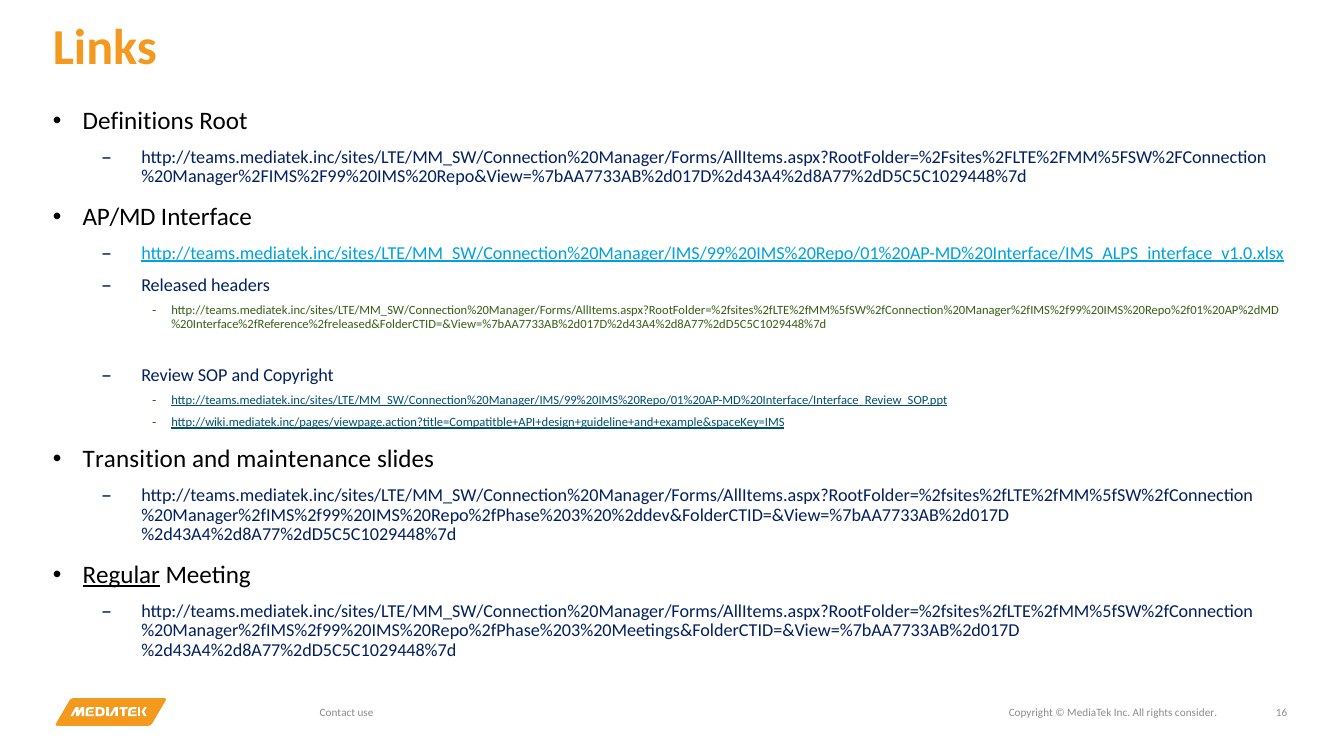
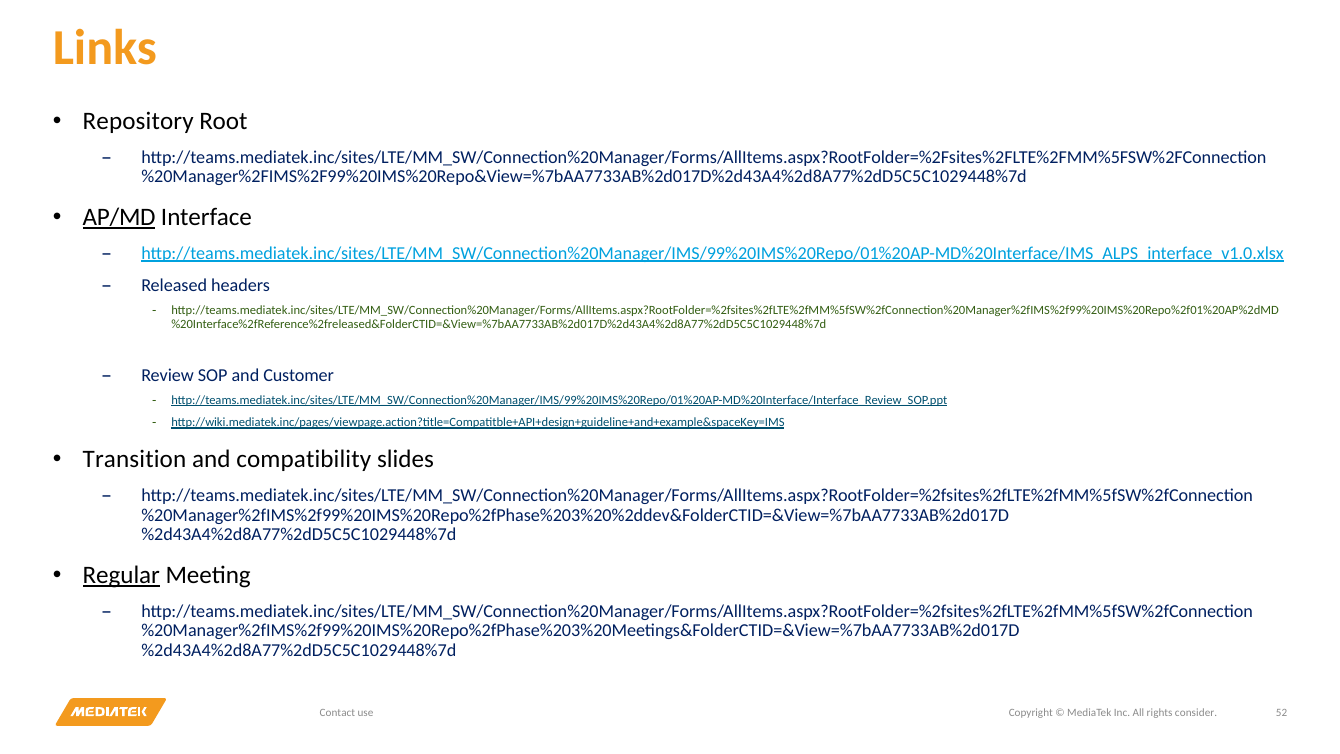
Definitions: Definitions -> Repository (138, 121)
AP/MD underline: none -> present (119, 217)
and Copyright: Copyright -> Customer (299, 375)
maintenance: maintenance -> compatibility (304, 459)
16: 16 -> 52 (1282, 712)
